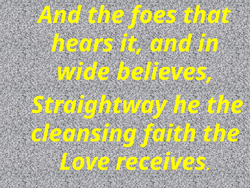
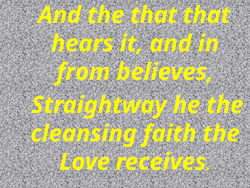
the foes: foes -> that (154, 15)
wide: wide -> from (83, 72)
